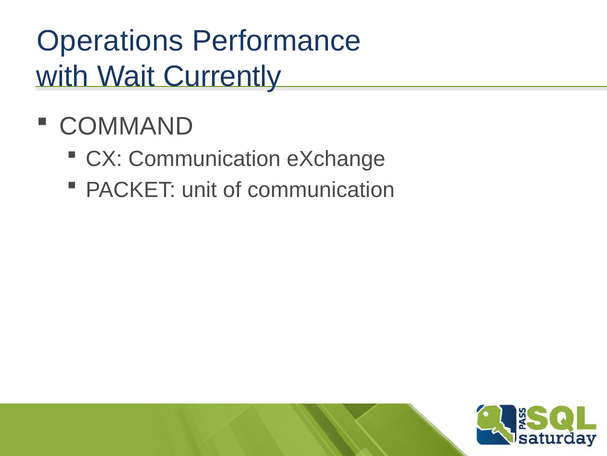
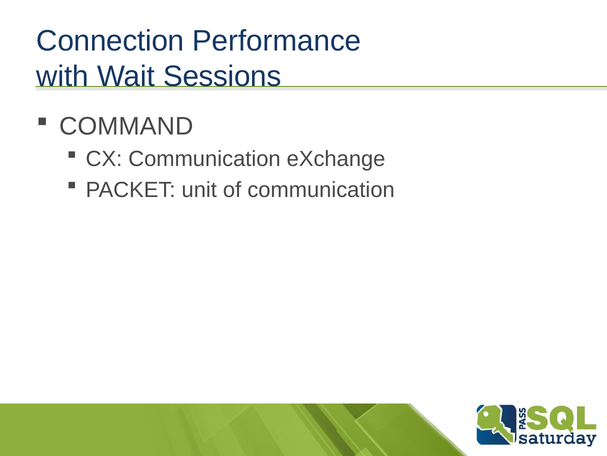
Operations: Operations -> Connection (110, 41)
Currently: Currently -> Sessions (222, 76)
